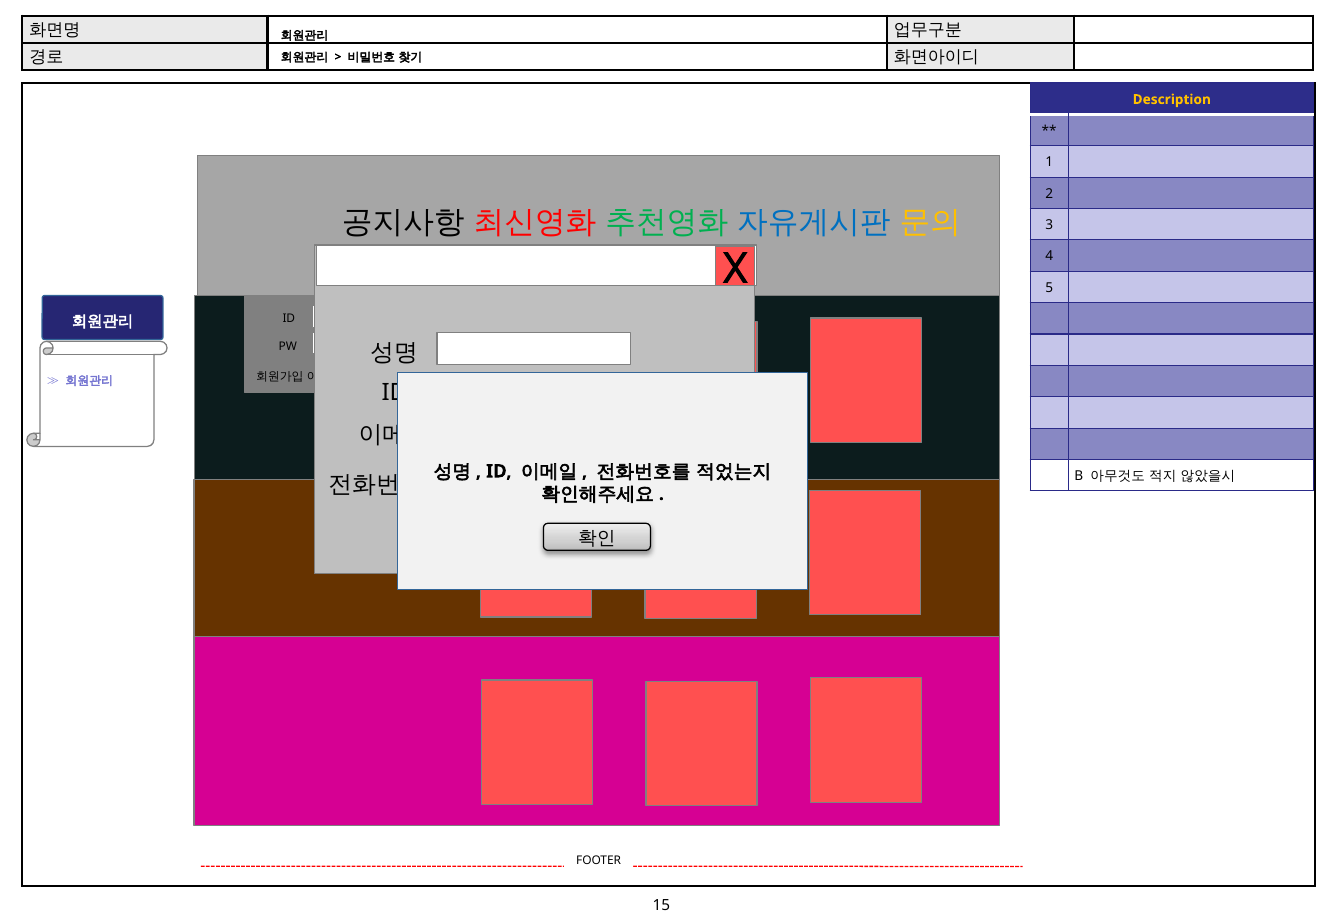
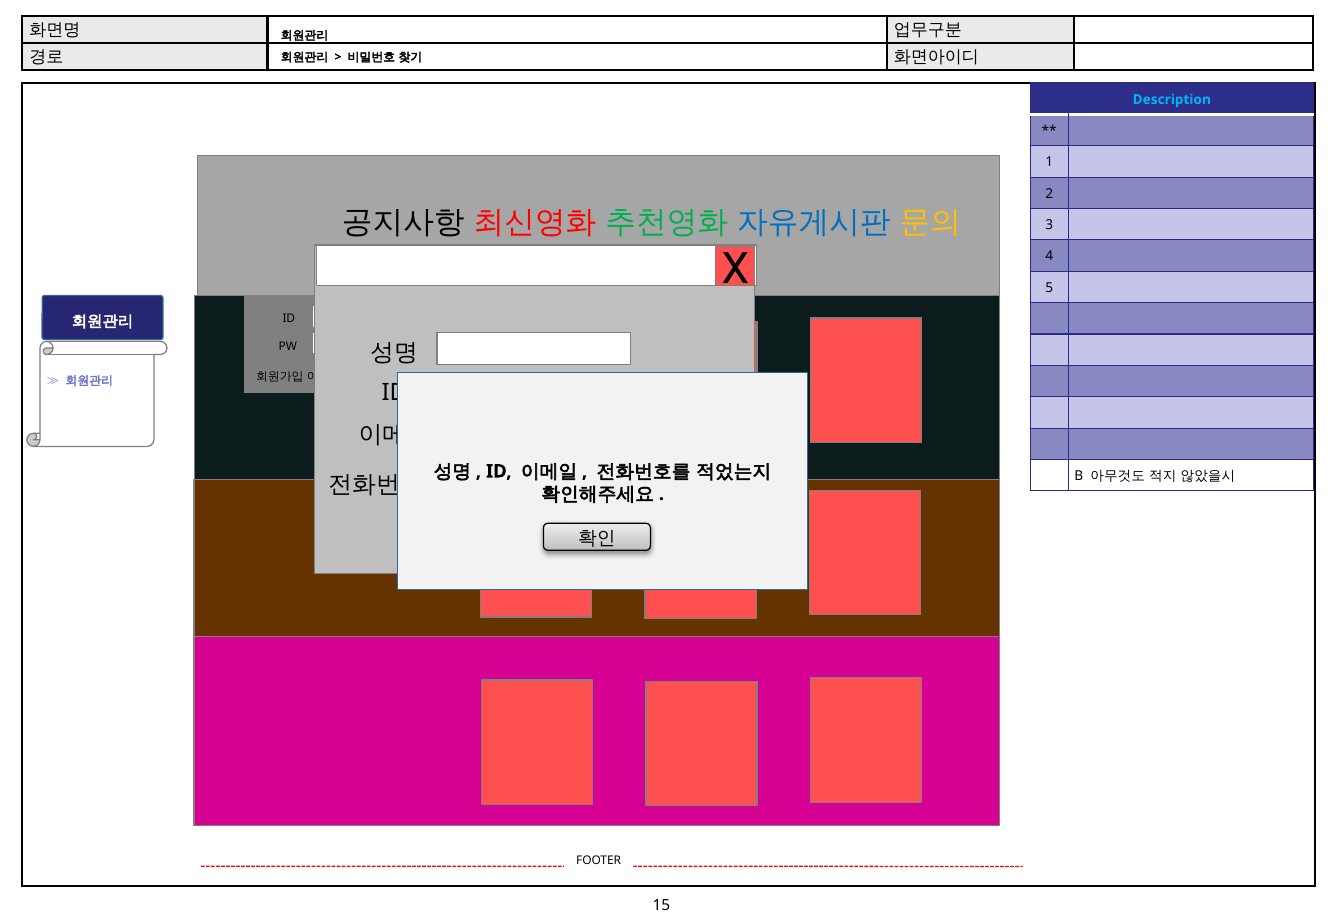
Description colour: yellow -> light blue (1172, 99)
